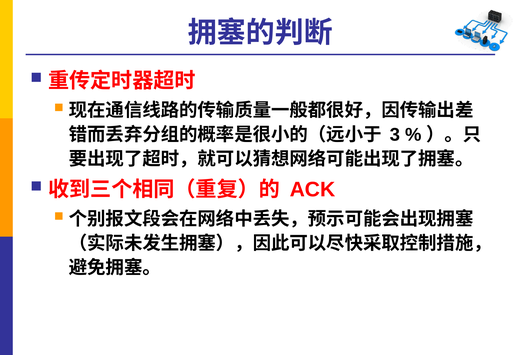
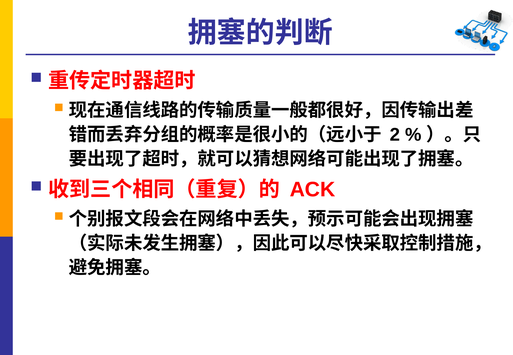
3: 3 -> 2 (395, 135)
